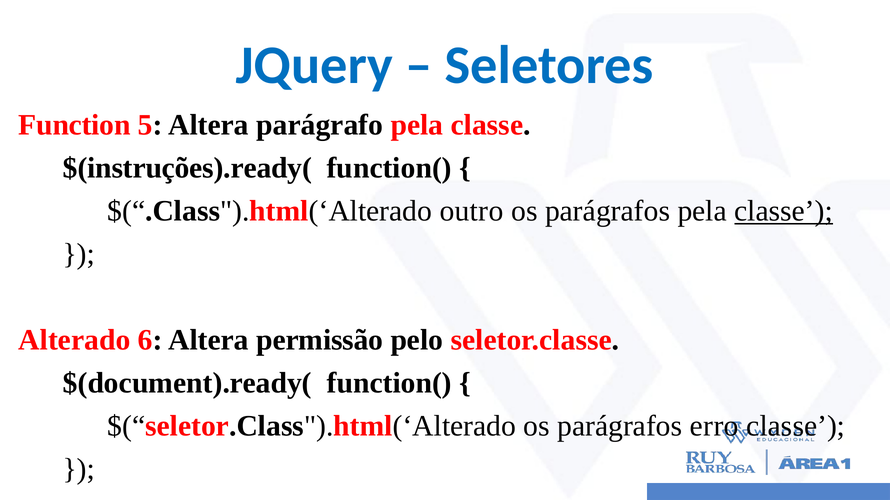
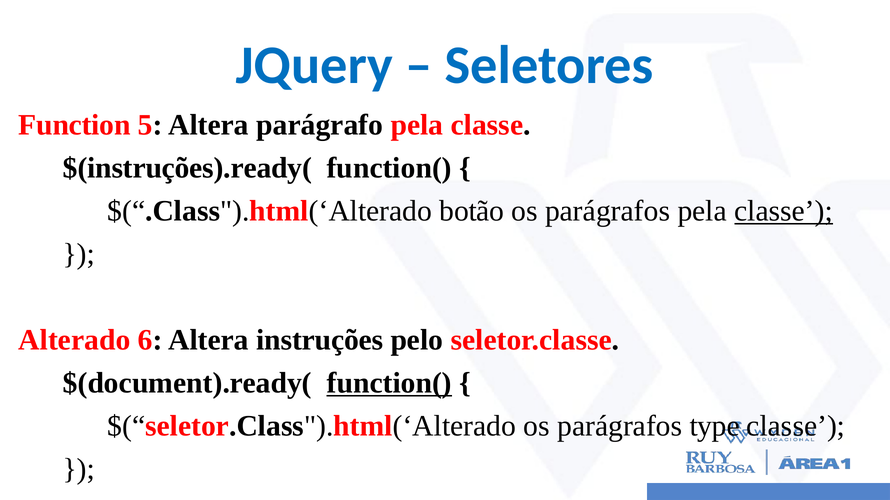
outro: outro -> botão (472, 211)
permissão: permissão -> instruções (320, 340)
function( underline: none -> present (389, 383)
erro: erro -> type (715, 426)
